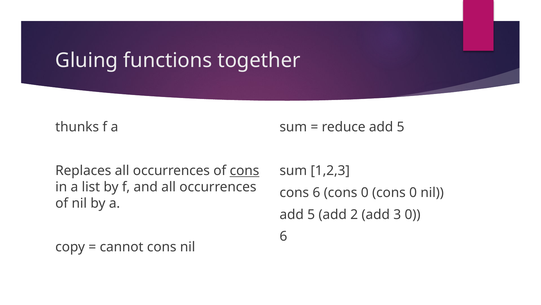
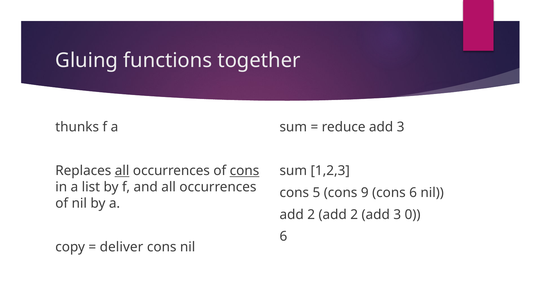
reduce add 5: 5 -> 3 (401, 127)
all underline: none -> present (122, 170)
cons 6: 6 -> 5 (316, 192)
0: 0 -> 9 (365, 192)
0: 0 -> 6 (413, 192)
5: 5 -> 2 (311, 214)
cannot: cannot -> deliver (121, 247)
